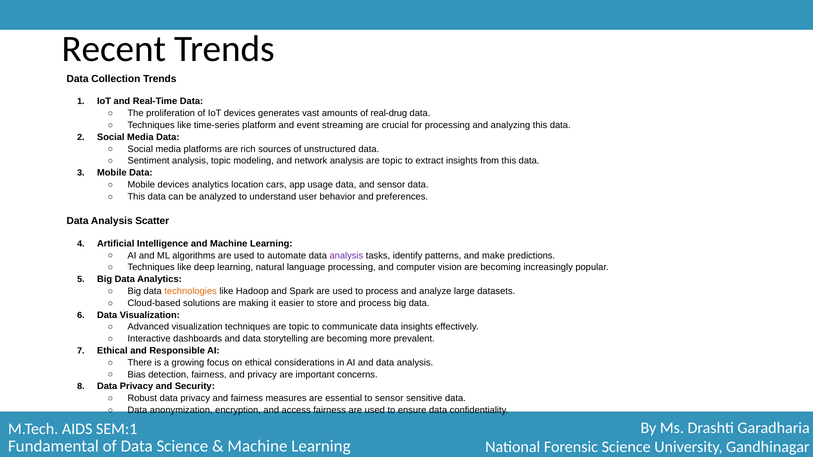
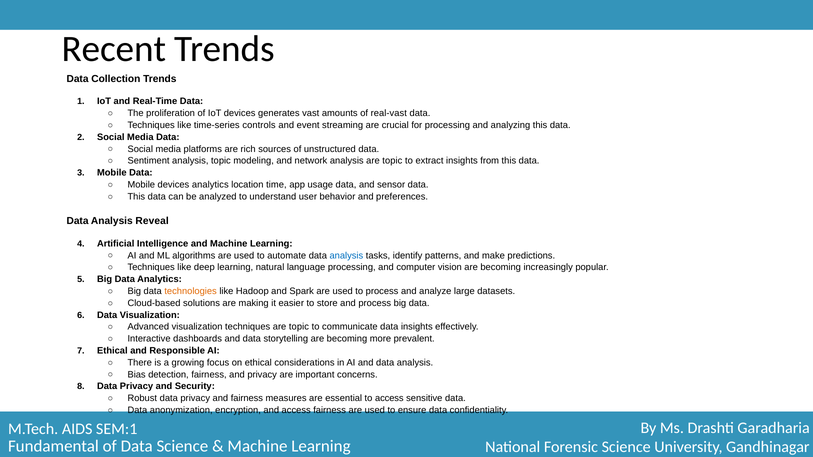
real-drug: real-drug -> real-vast (389, 113)
platform: platform -> controls (259, 125)
cars: cars -> time (276, 185)
Scatter: Scatter -> Reveal (152, 221)
analysis colour: purple -> blue (346, 256)
to sensor: sensor -> access (389, 399)
